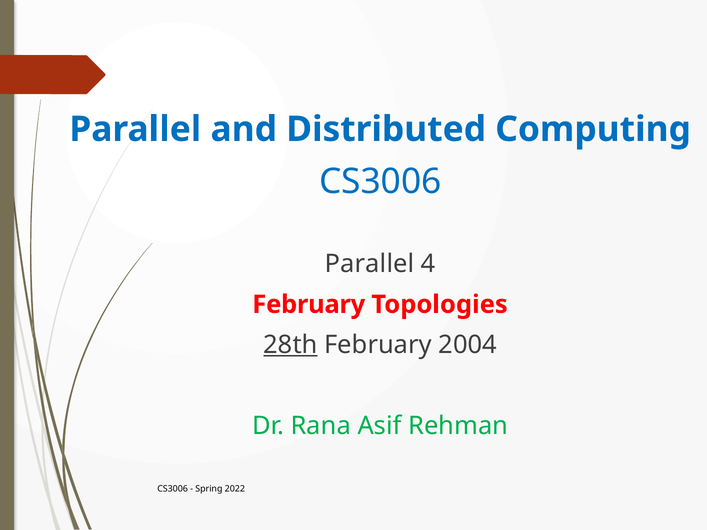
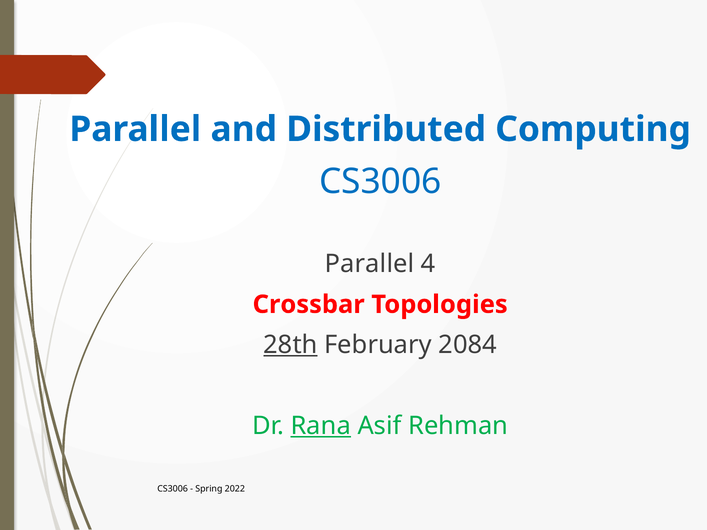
February: February -> Crossbar (309, 305)
2004: 2004 -> 2084 (468, 345)
Rana underline: none -> present (321, 426)
